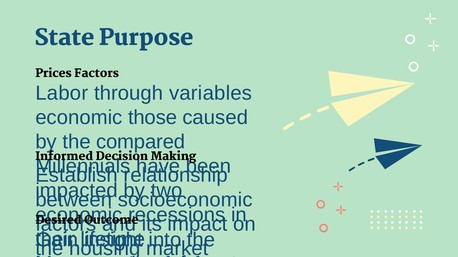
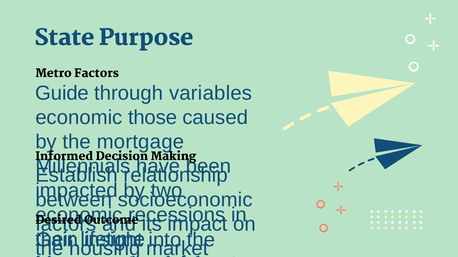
Prices: Prices -> Metro (53, 74)
Labor: Labor -> Guide (62, 93)
the compared: compared -> mortgage (140, 142)
